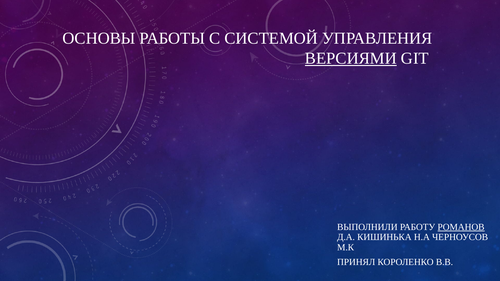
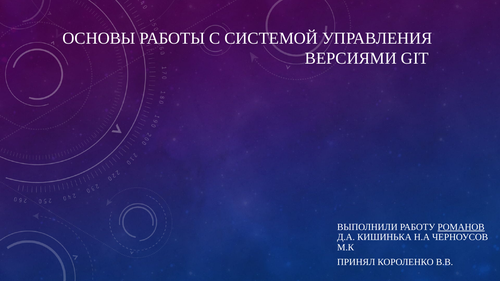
ВЕРСИЯМИ underline: present -> none (351, 58)
